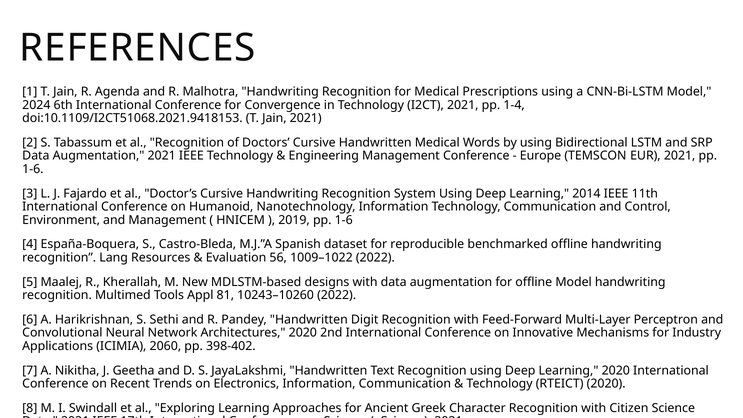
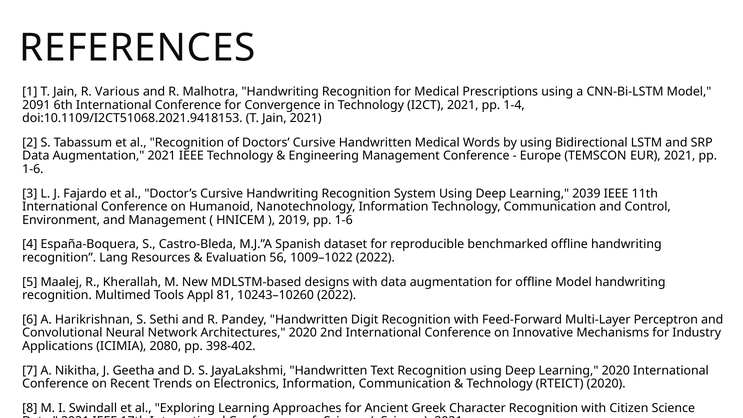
Agenda: Agenda -> Various (117, 92)
2024: 2024 -> 2091 (36, 105)
2014: 2014 -> 2039 (586, 193)
2060: 2060 -> 2080 (165, 346)
